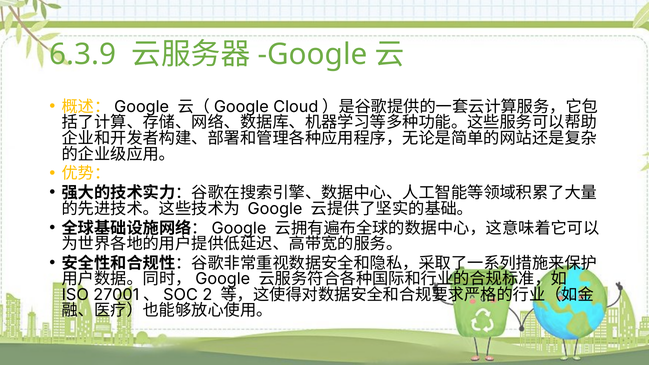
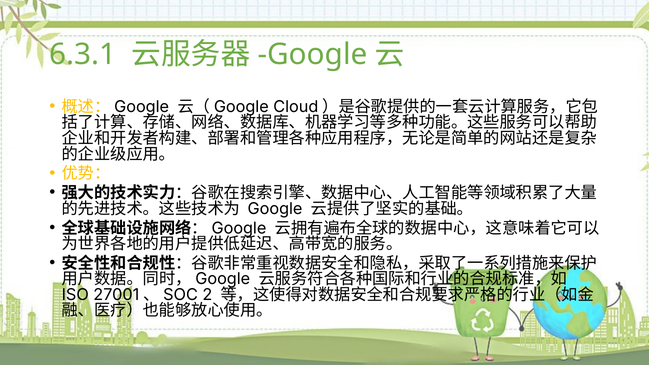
6.3.9: 6.3.9 -> 6.3.1 (83, 55)
